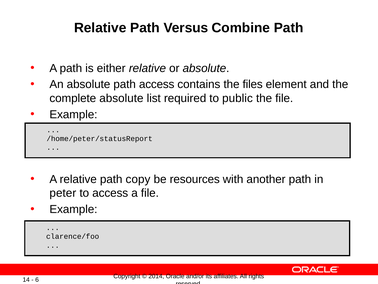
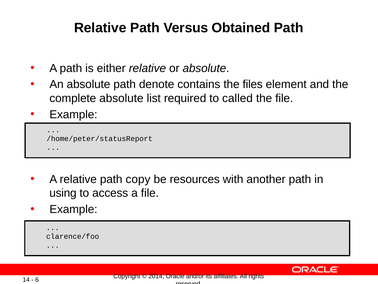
Combine: Combine -> Obtained (241, 28)
path access: access -> denote (157, 84)
public: public -> called (237, 98)
peter: peter -> using (63, 193)
